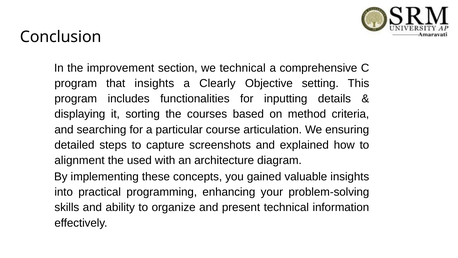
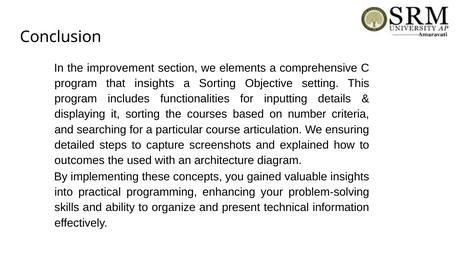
we technical: technical -> elements (243, 68)
a Clearly: Clearly -> Sorting (217, 83)
method: method -> number (307, 114)
alignment: alignment -> outcomes (80, 160)
